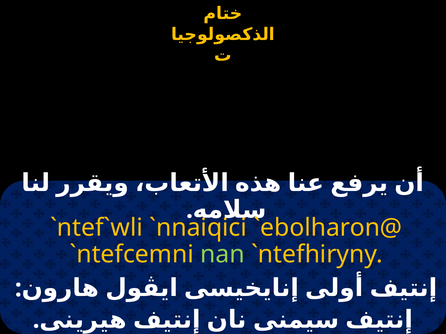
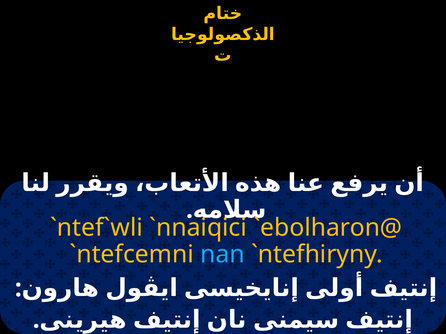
nan colour: light green -> light blue (222, 255)
